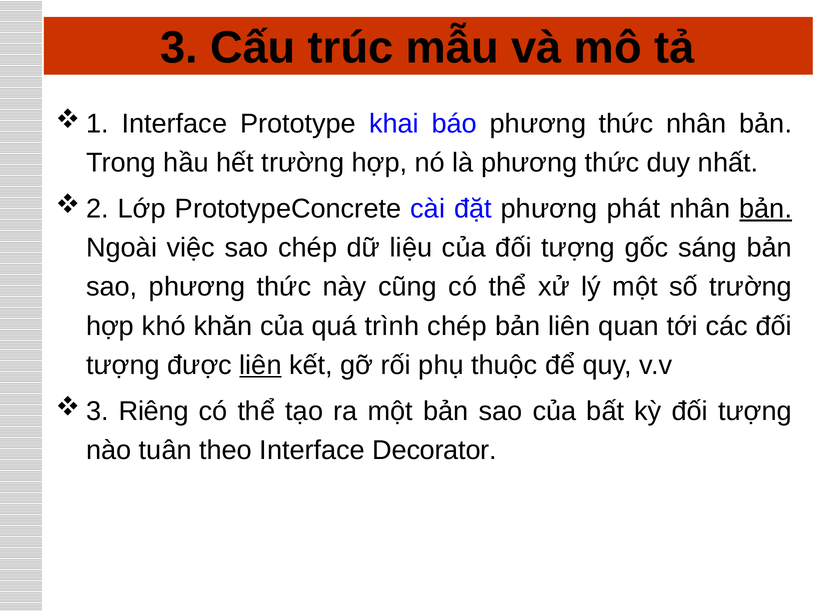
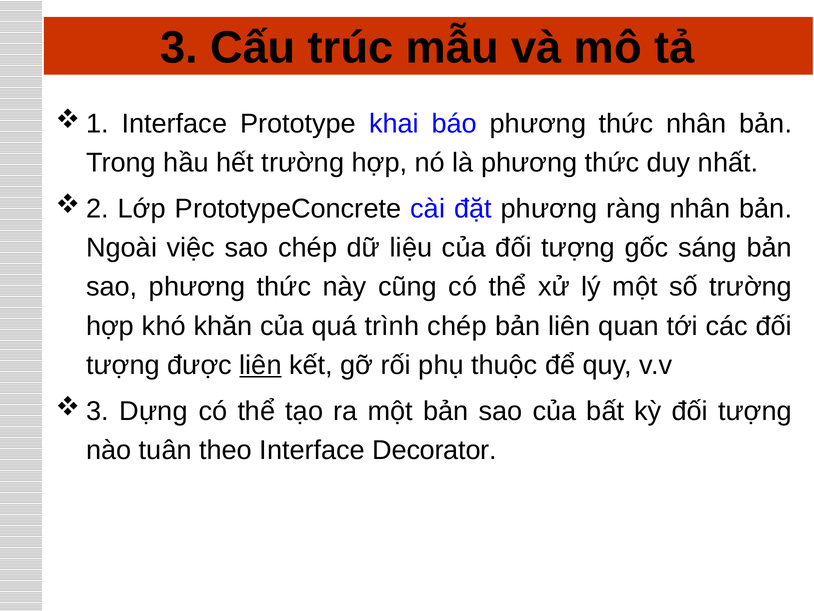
phát: phát -> ràng (634, 209)
bản underline: present -> none (766, 209)
Riêng: Riêng -> Dựng (154, 411)
